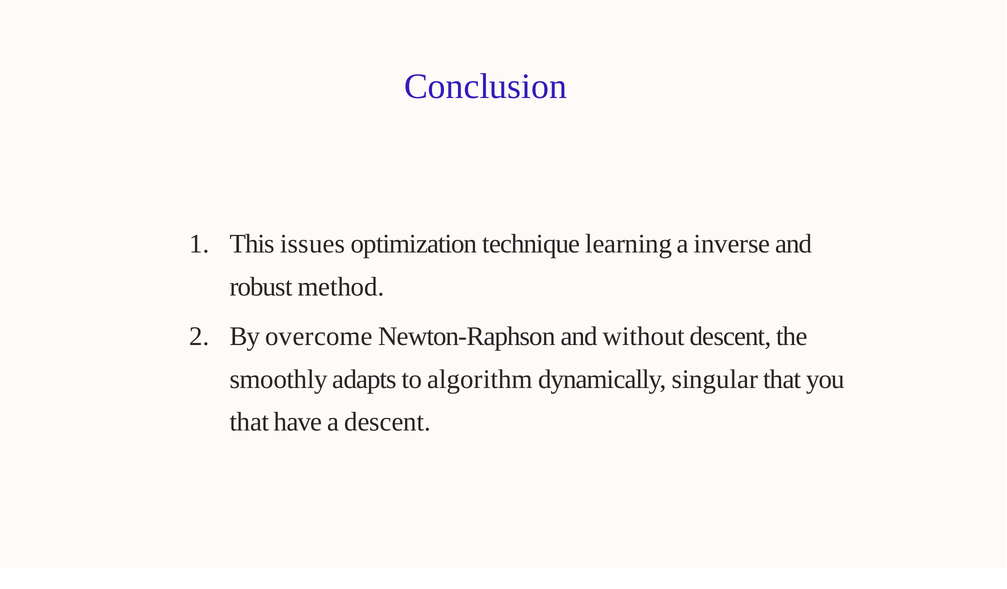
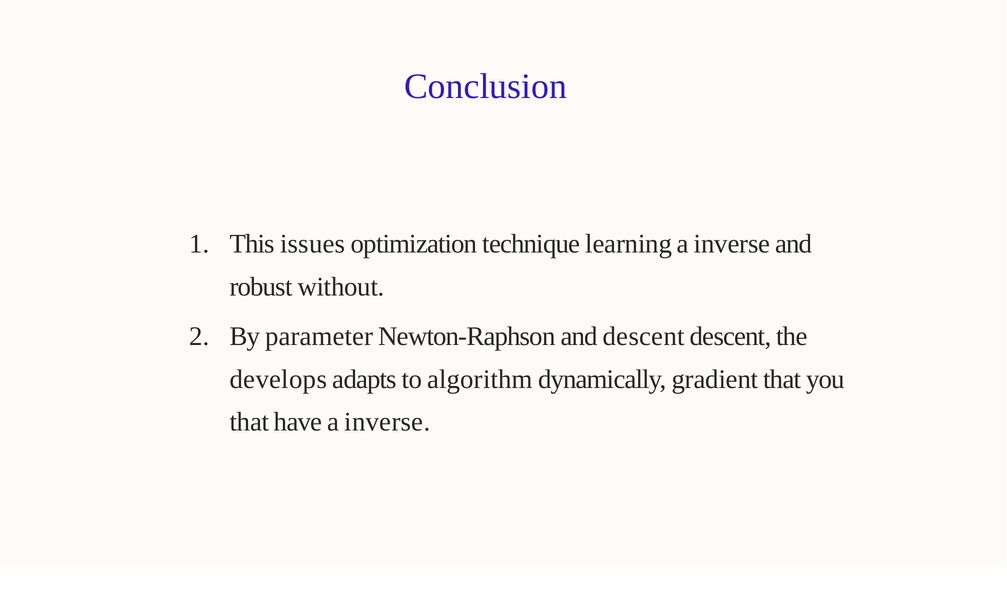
method: method -> without (341, 287)
overcome: overcome -> parameter (319, 336)
and without: without -> descent (644, 336)
smoothly: smoothly -> develops (278, 379)
singular: singular -> gradient (715, 379)
have a descent: descent -> inverse (387, 422)
